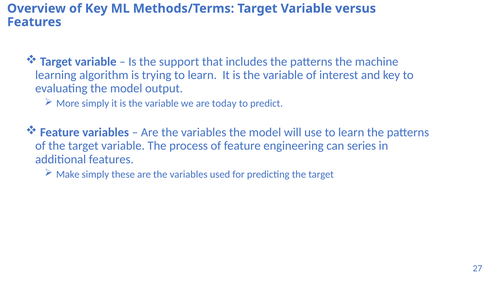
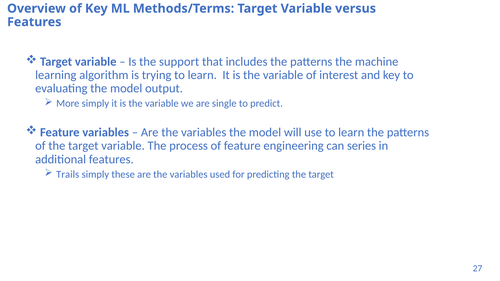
today: today -> single (224, 104)
Make: Make -> Trails (68, 174)
